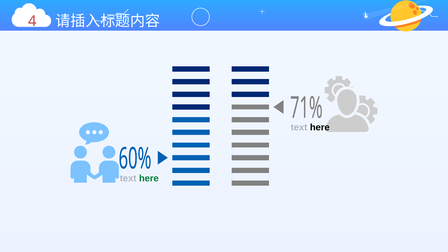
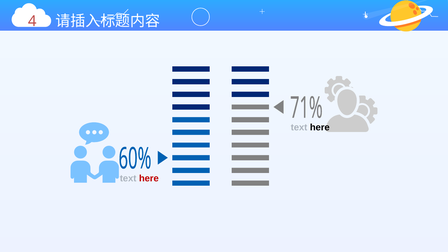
here colour: green -> red (149, 178)
